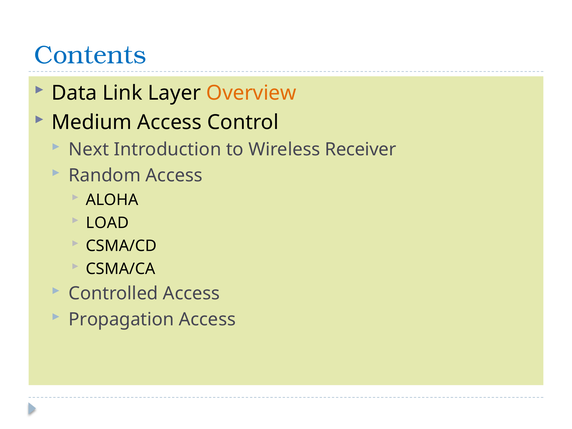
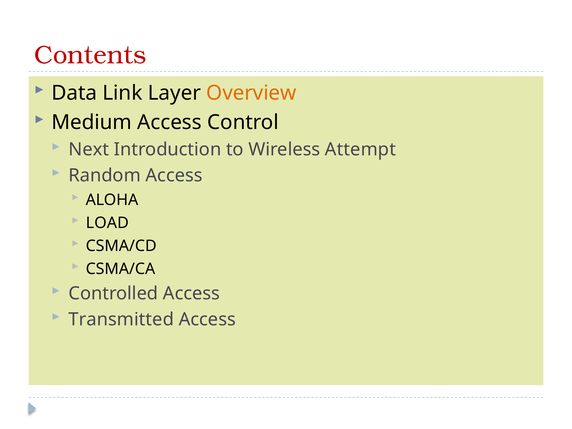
Contents colour: blue -> red (90, 55)
Receiver: Receiver -> Attempt (360, 150)
Propagation: Propagation -> Transmitted (121, 319)
